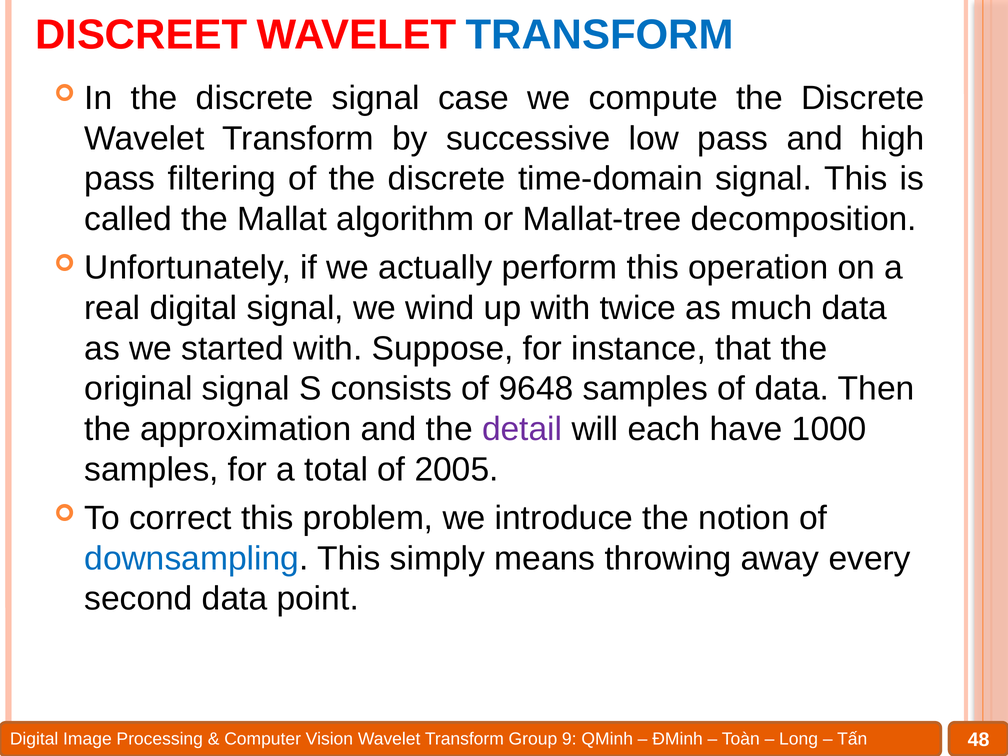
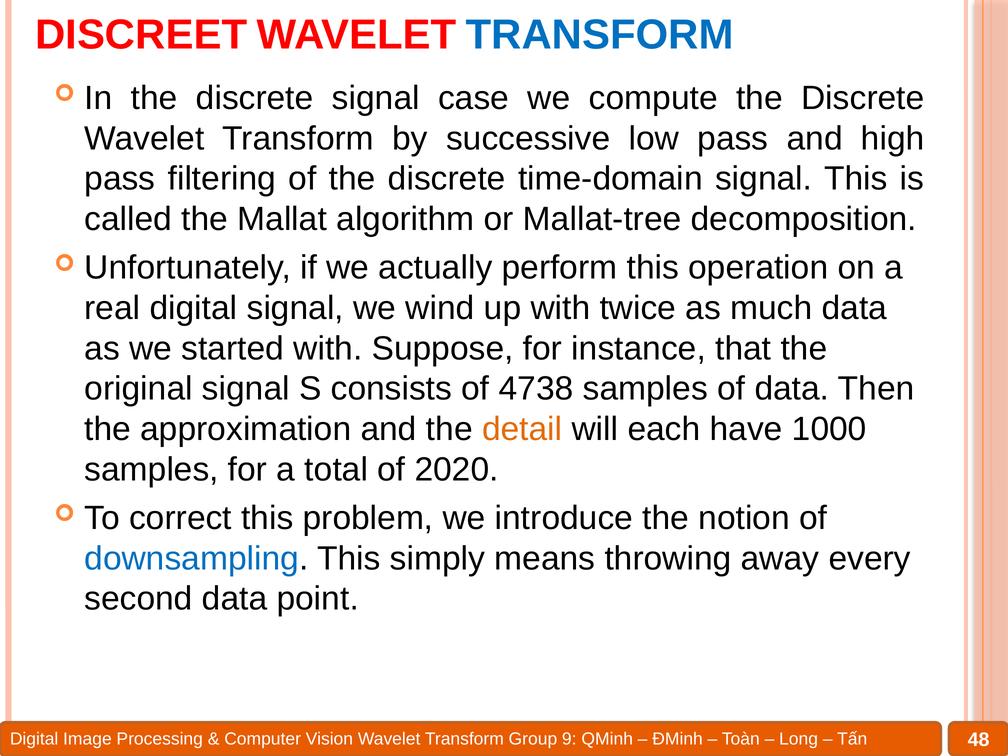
9648: 9648 -> 4738 (536, 389)
detail colour: purple -> orange (522, 429)
2005: 2005 -> 2020 (457, 469)
